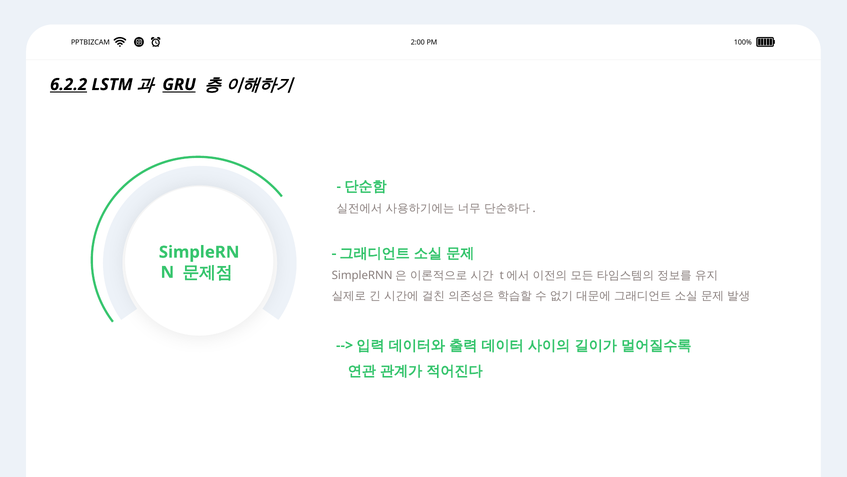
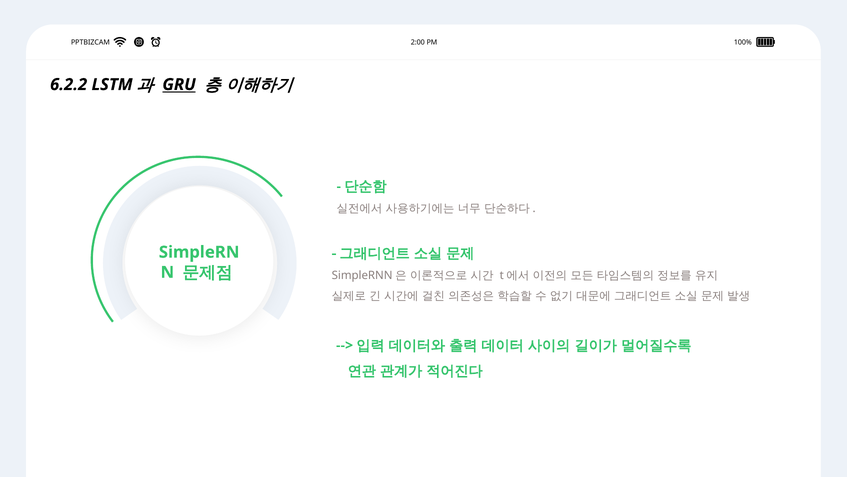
6.2.2 underline: present -> none (69, 84)
